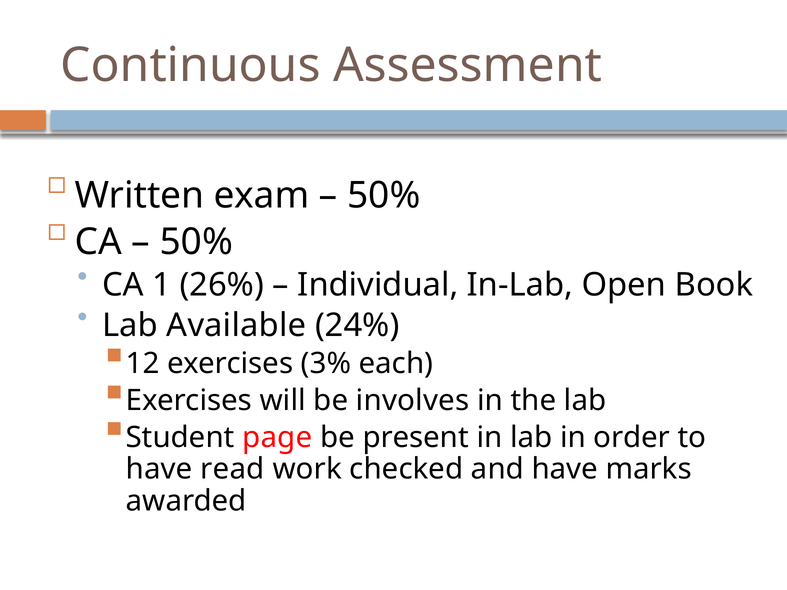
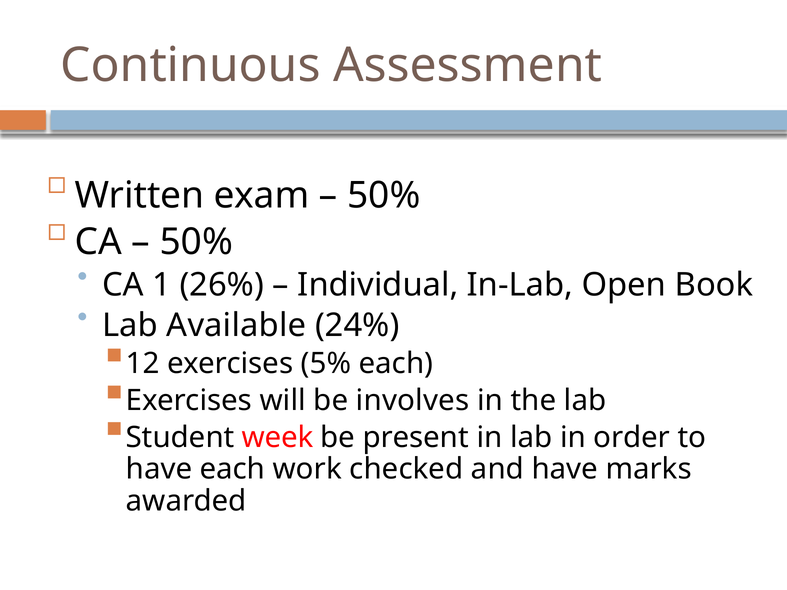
3%: 3% -> 5% (326, 364)
page: page -> week (278, 437)
have read: read -> each (233, 469)
